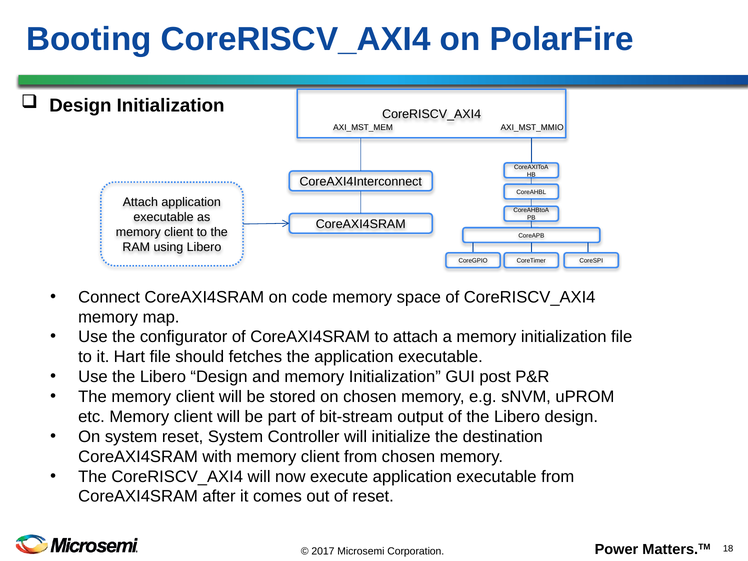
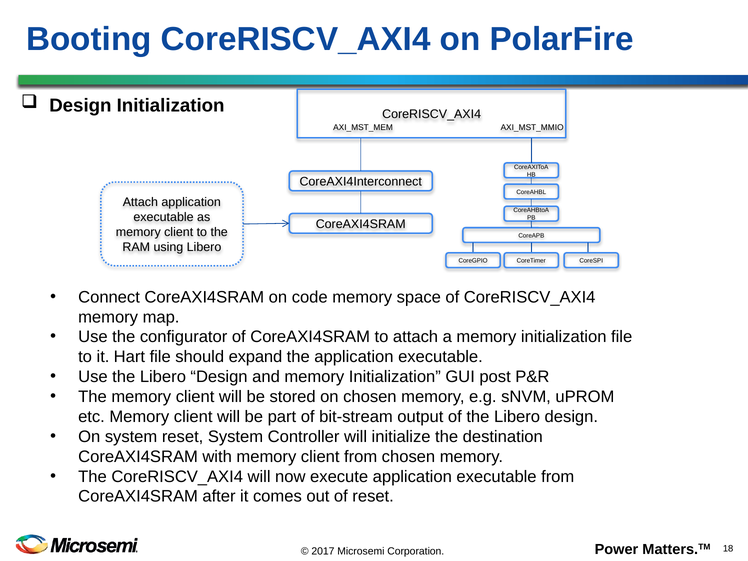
fetches: fetches -> expand (255, 357)
